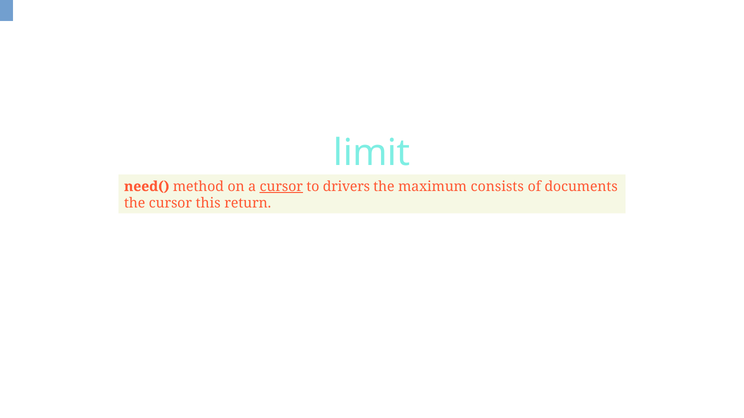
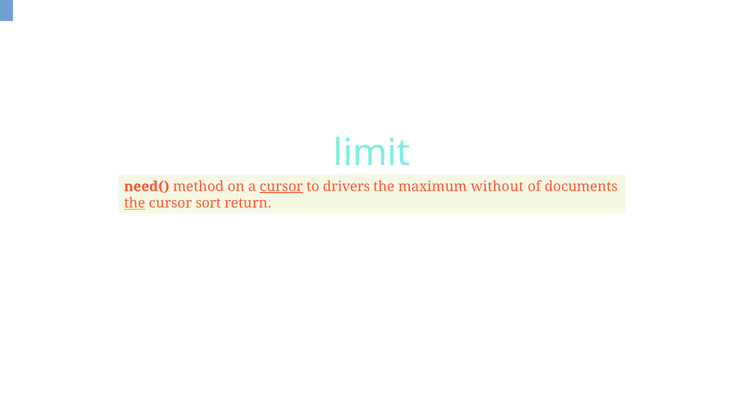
consists: consists -> without (497, 187)
the underline: none -> present (135, 203)
this: this -> sort (208, 203)
